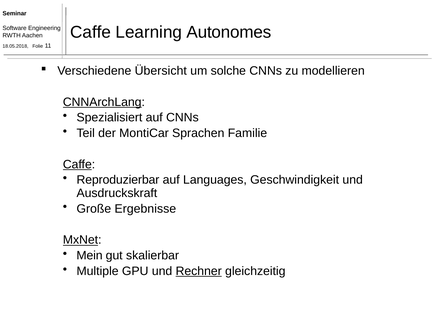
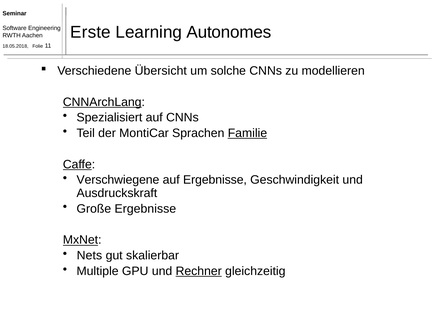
Caffe: Caffe -> Erste (91, 32)
Familie underline: none -> present (247, 133)
Reproduzierbar: Reproduzierbar -> Verschwiegene (118, 180)
auf Languages: Languages -> Ergebnisse (215, 180)
Mein: Mein -> Nets (89, 256)
